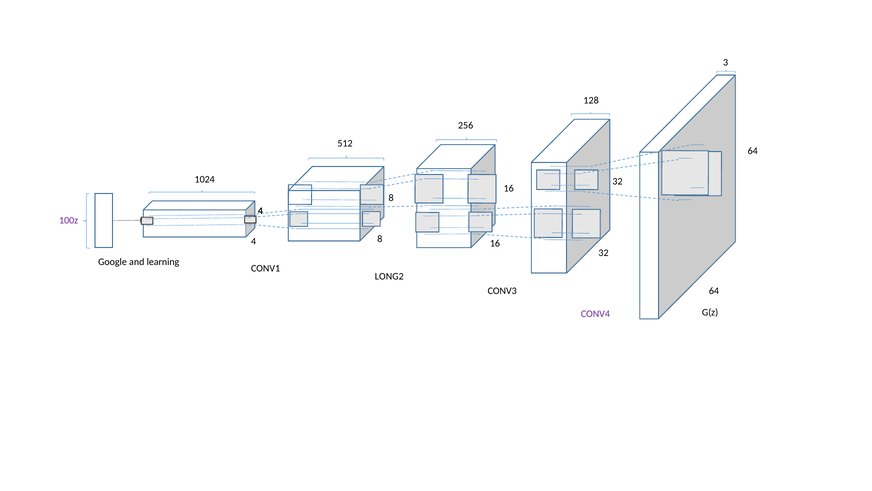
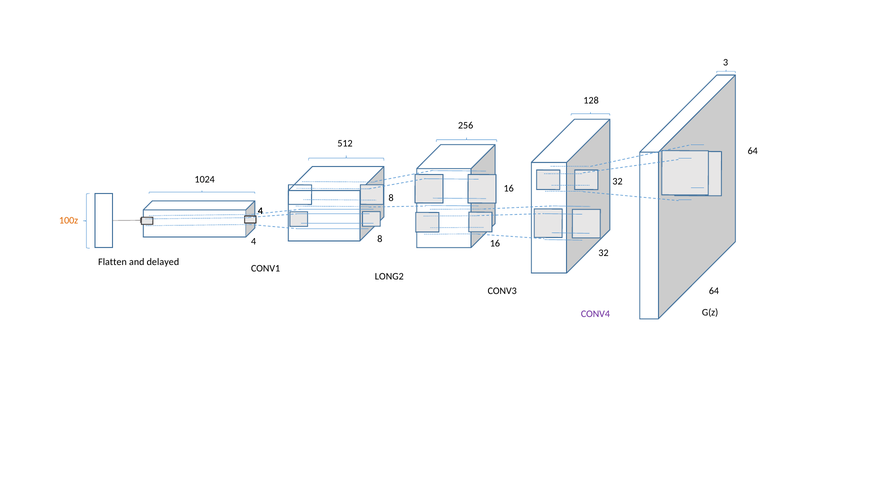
100z colour: purple -> orange (69, 220)
Google: Google -> Flatten (112, 262)
learning: learning -> delayed (163, 262)
